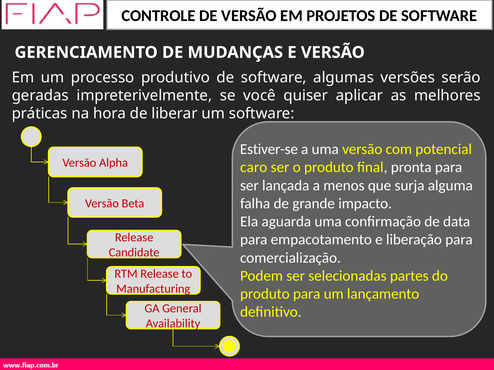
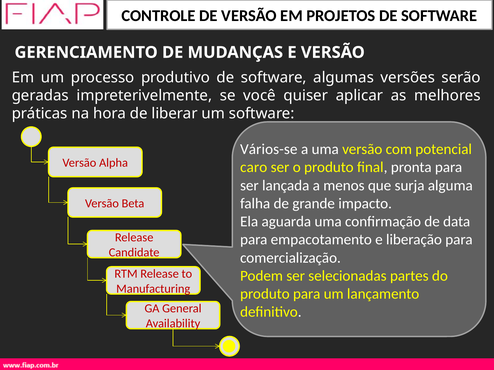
Estiver-se: Estiver-se -> Vários-se (269, 149)
